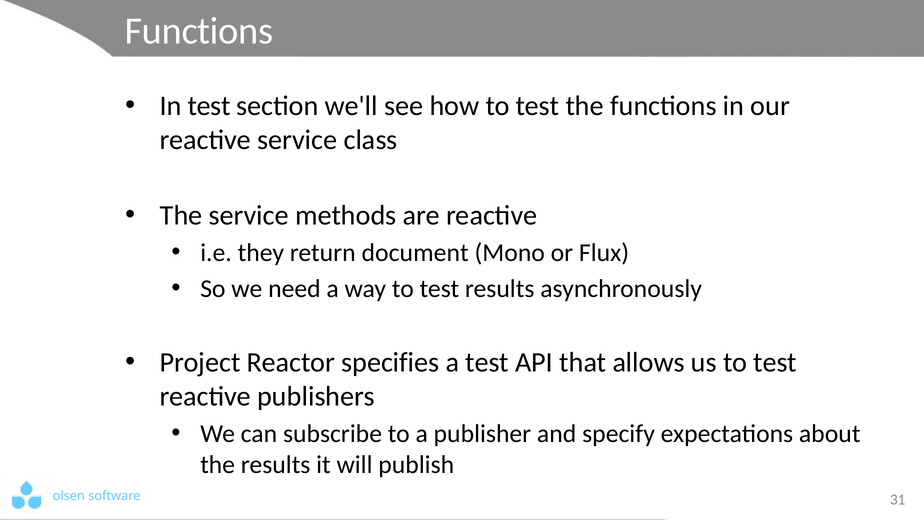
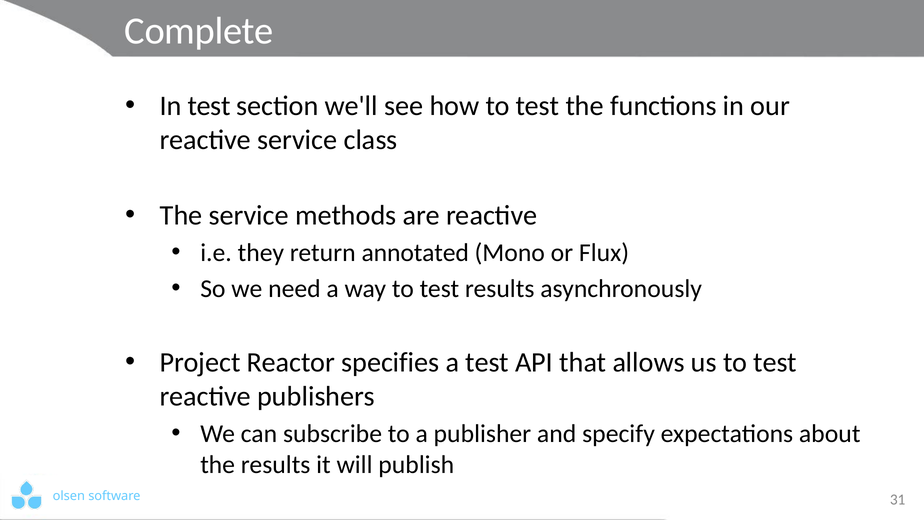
Functions: Functions -> Complete (199, 31)
document: document -> annotated (415, 252)
